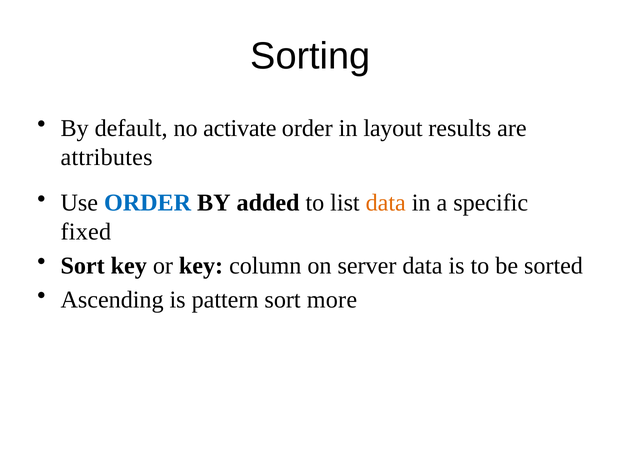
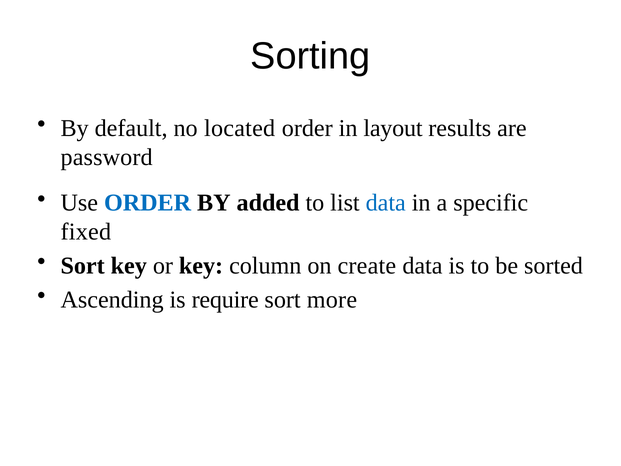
activate: activate -> located (240, 128)
attributes: attributes -> password (107, 157)
data colour: orange -> blue (386, 203)
server: server -> create (367, 266)
pattern: pattern -> require (225, 300)
